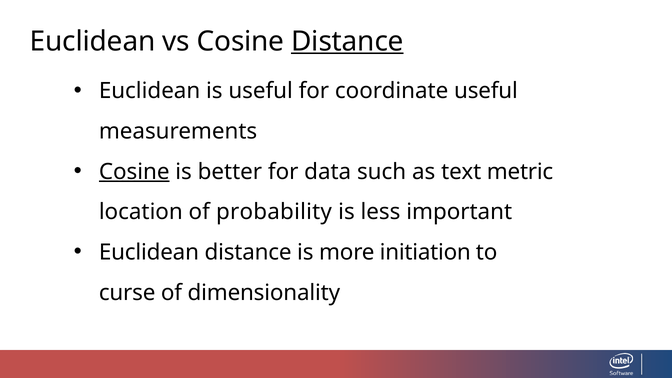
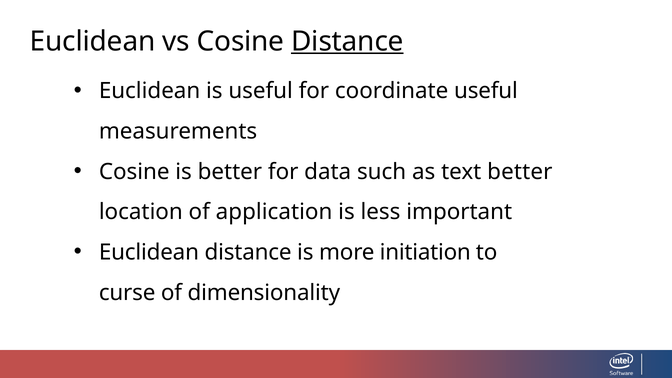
Cosine underline: present -> none (134, 172)
text metric: metric -> better (520, 172)
probability: probability -> application (274, 212)
